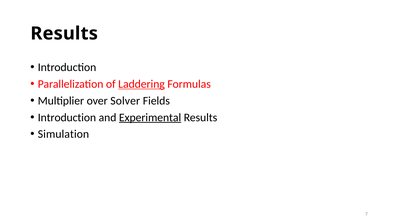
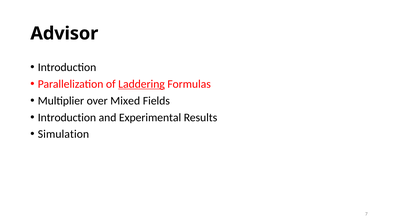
Results: Results -> Advisor (64, 33)
Solver: Solver -> Mixed (125, 101)
Experimental underline: present -> none (150, 117)
